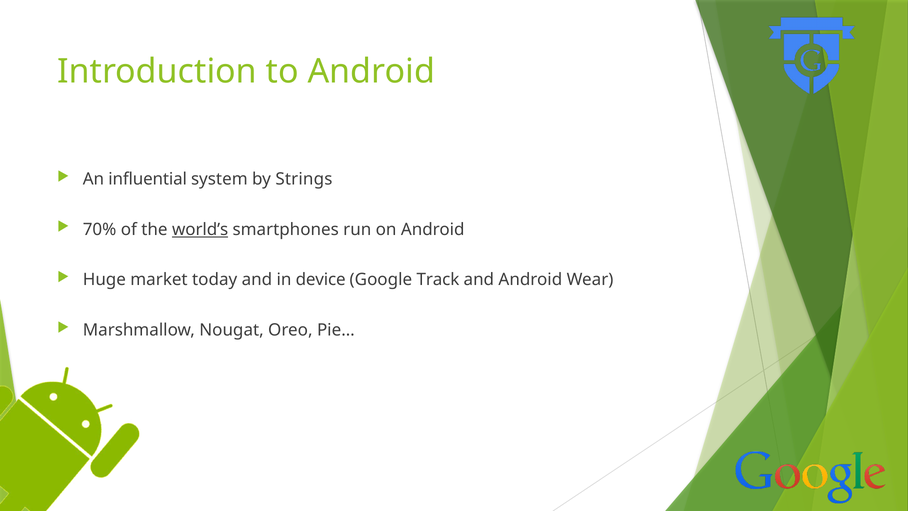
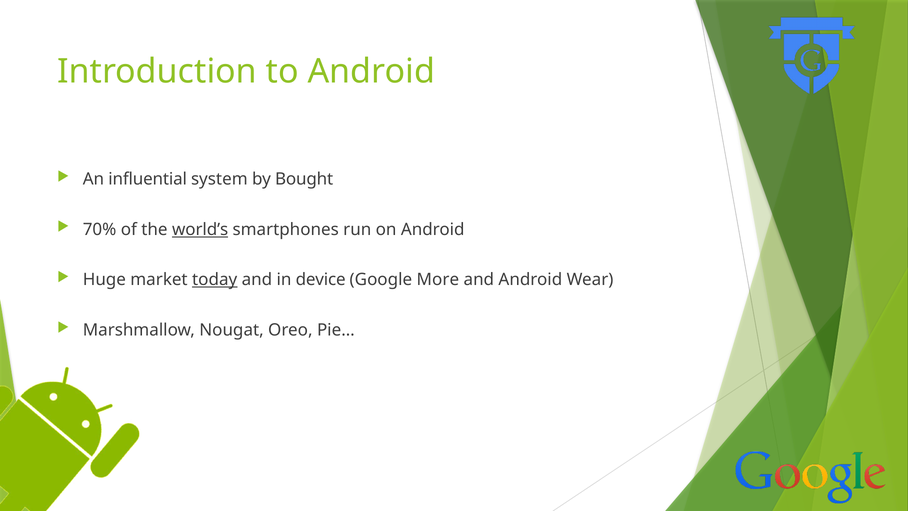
Strings: Strings -> Bought (304, 179)
today underline: none -> present (215, 280)
Track: Track -> More (438, 280)
